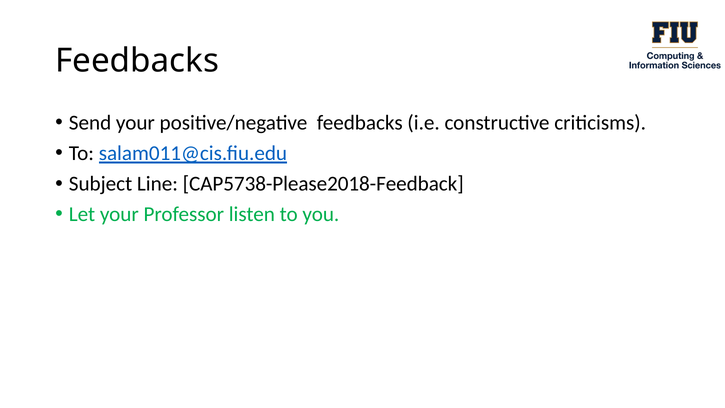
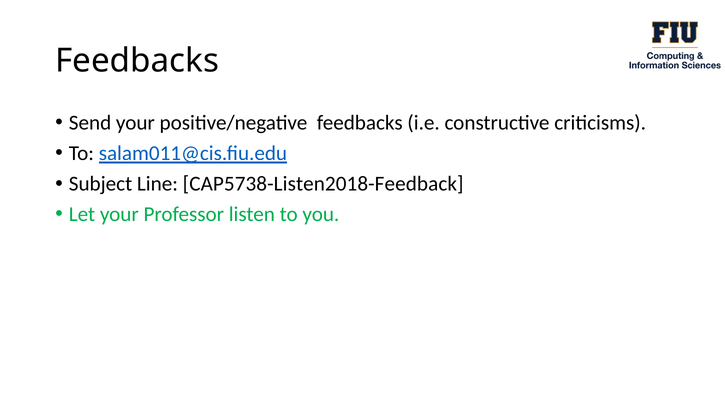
CAP5738-Please2018-Feedback: CAP5738-Please2018-Feedback -> CAP5738-Listen2018-Feedback (323, 184)
